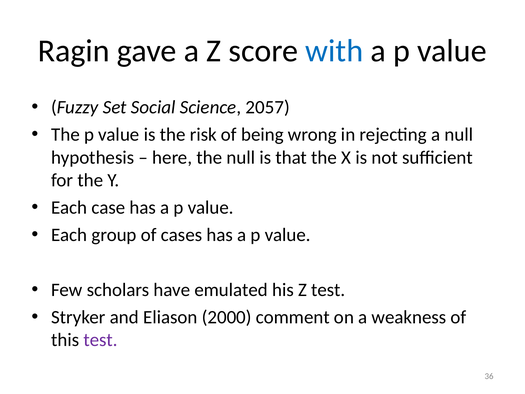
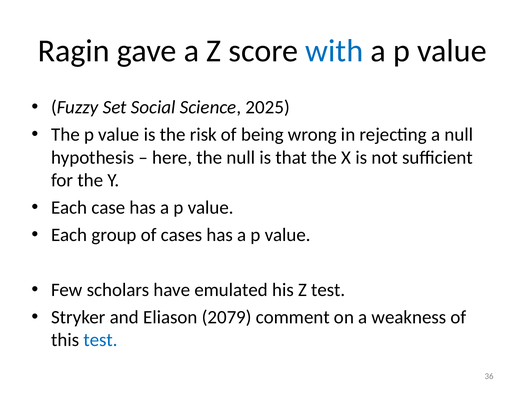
2057: 2057 -> 2025 (268, 107)
2000: 2000 -> 2079 (227, 317)
test colour: purple -> blue (101, 340)
